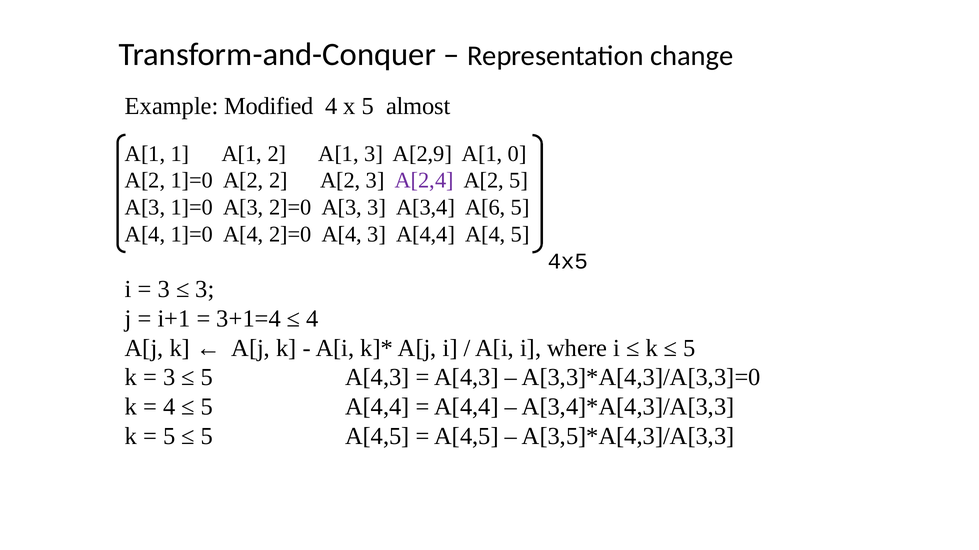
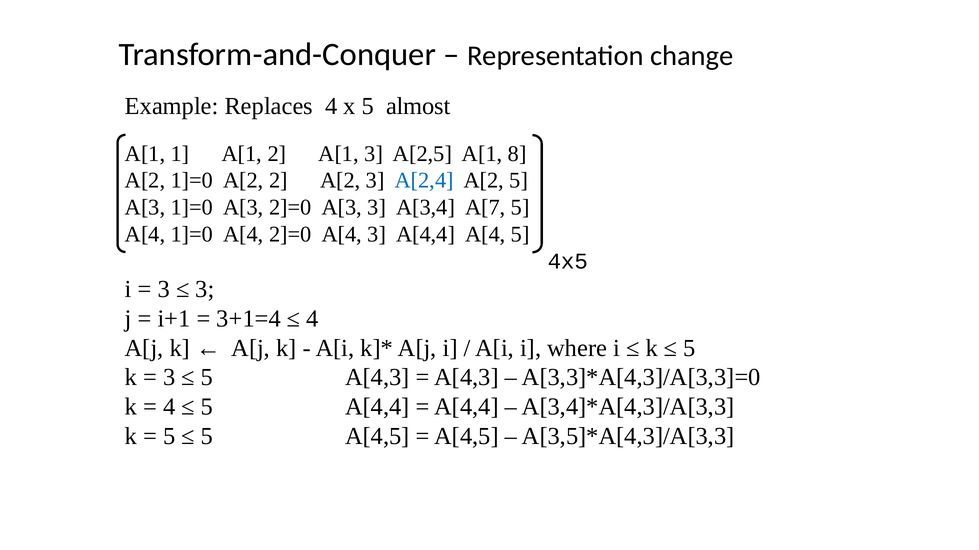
Modified: Modified -> Replaces (269, 106)
A[2,9: A[2,9 -> A[2,5 (422, 154)
0: 0 -> 8 (517, 154)
A[2,4 colour: purple -> blue (424, 181)
A[6: A[6 -> A[7 (485, 208)
